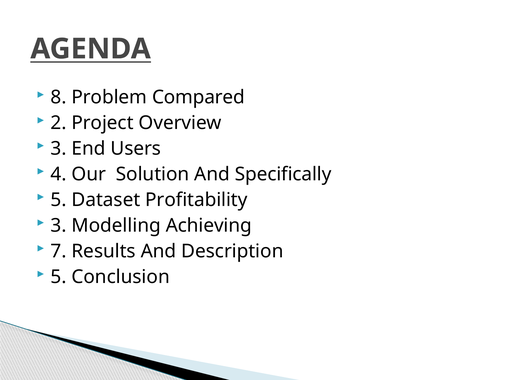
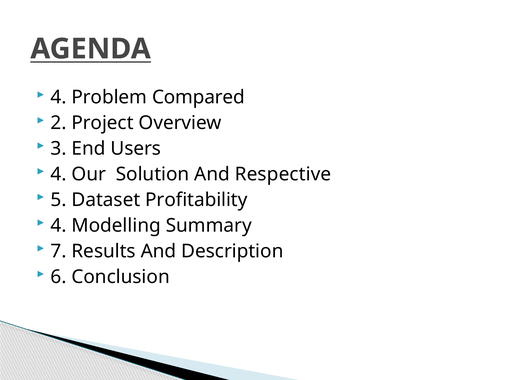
8: 8 -> 4 (59, 97)
Specifically: Specifically -> Respective (283, 174)
3: 3 -> 4 (59, 226)
Achieving: Achieving -> Summary (209, 226)
5: 5 -> 6 (59, 277)
